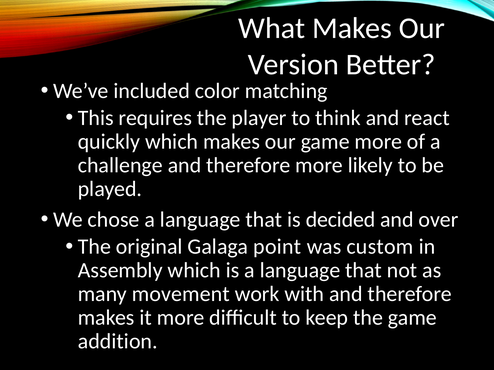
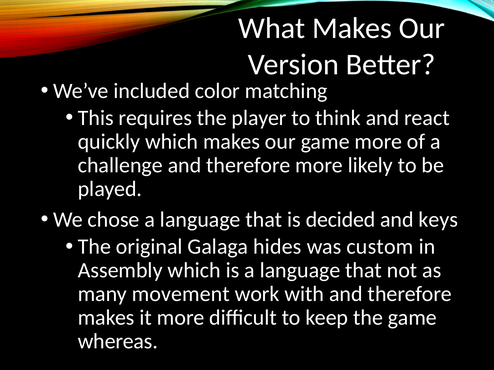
over: over -> keys (438, 220)
point: point -> hides (277, 247)
addition: addition -> whereas (118, 342)
